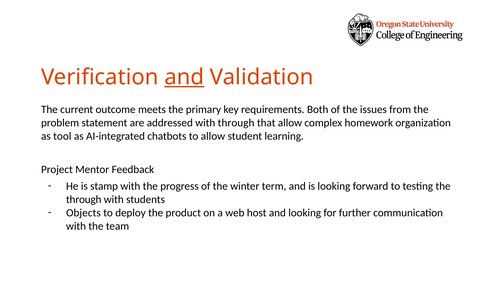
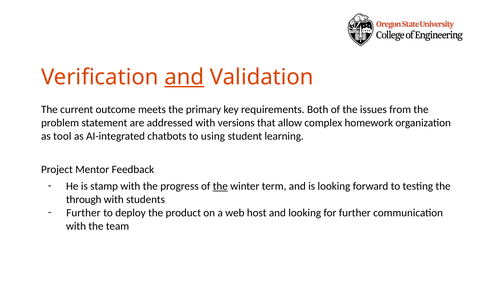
with through: through -> versions (236, 123)
to allow: allow -> using (213, 136)
the underline: none -> present (220, 186)
Objects: Objects -> Further (83, 213)
